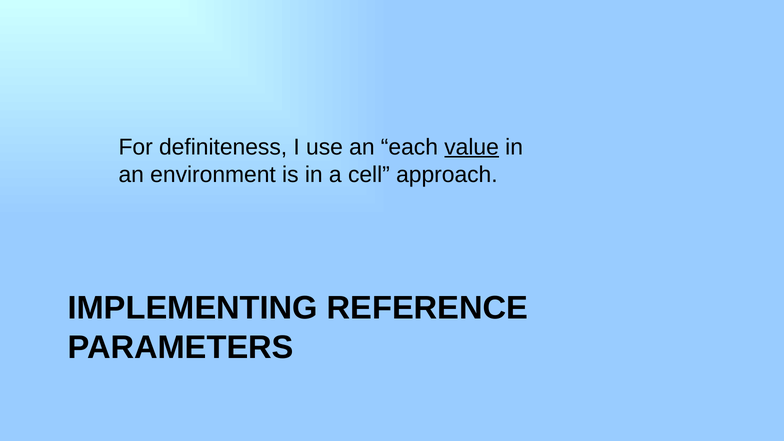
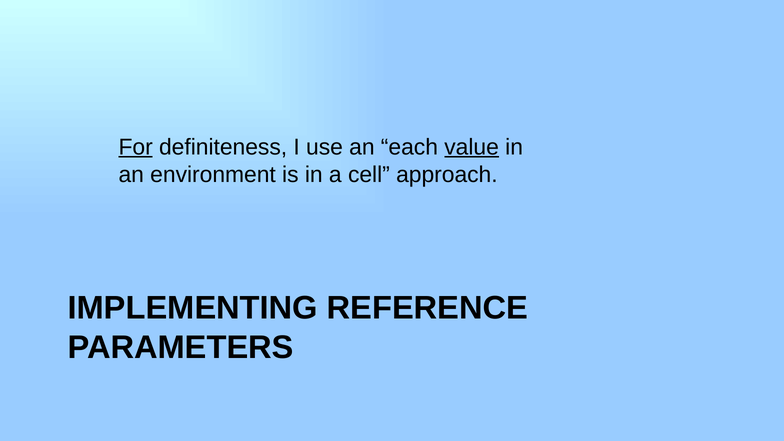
For underline: none -> present (136, 147)
